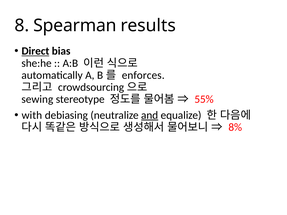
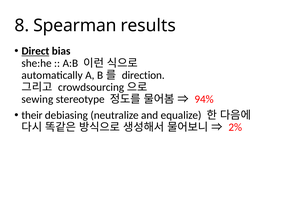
enforces: enforces -> direction (143, 75)
55%: 55% -> 94% (204, 99)
with: with -> their (32, 115)
and underline: present -> none (150, 115)
8%: 8% -> 2% (235, 127)
